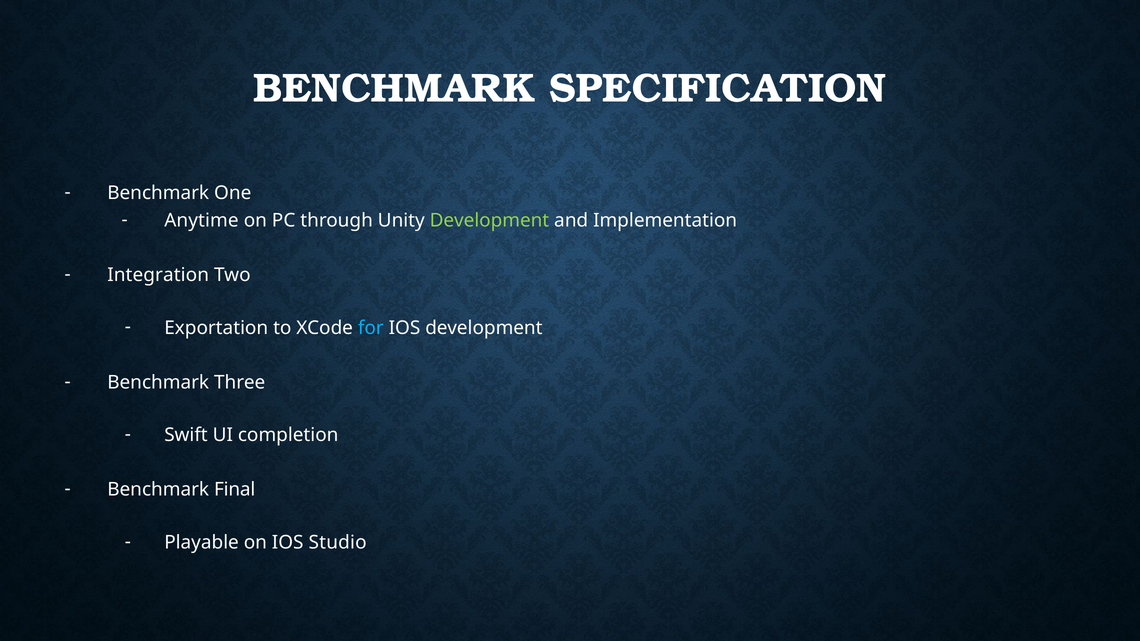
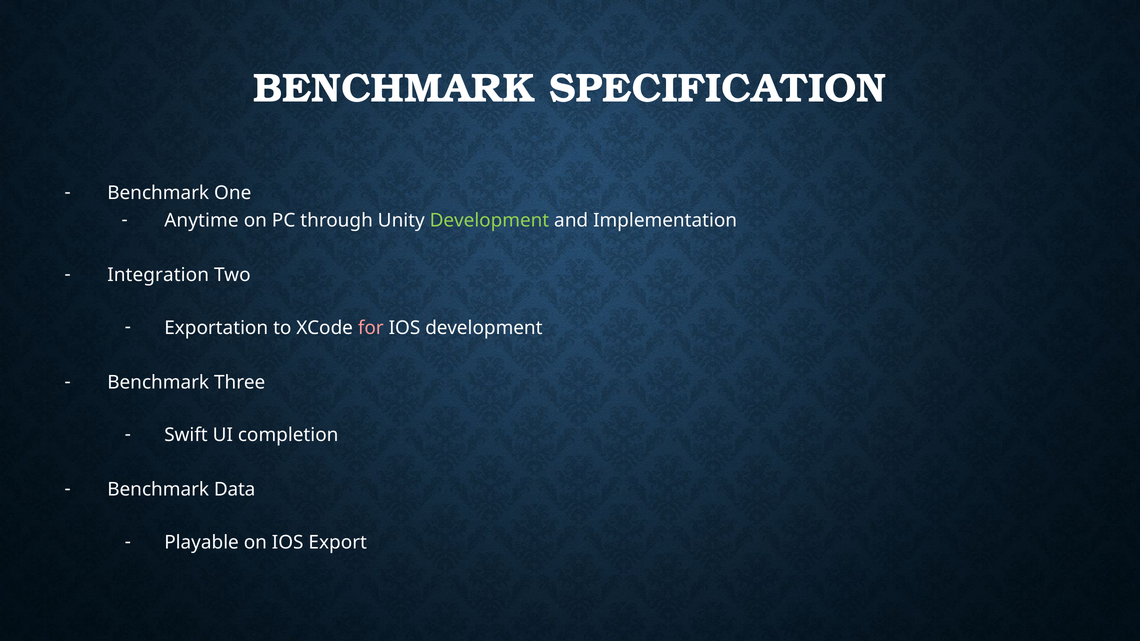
for colour: light blue -> pink (371, 328)
Final: Final -> Data (235, 490)
Studio: Studio -> Export (338, 543)
